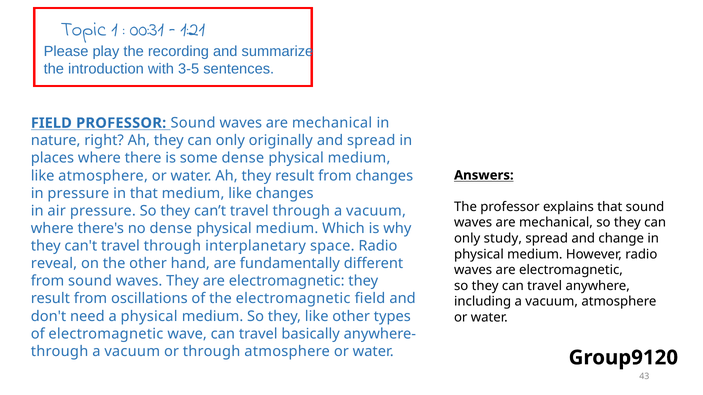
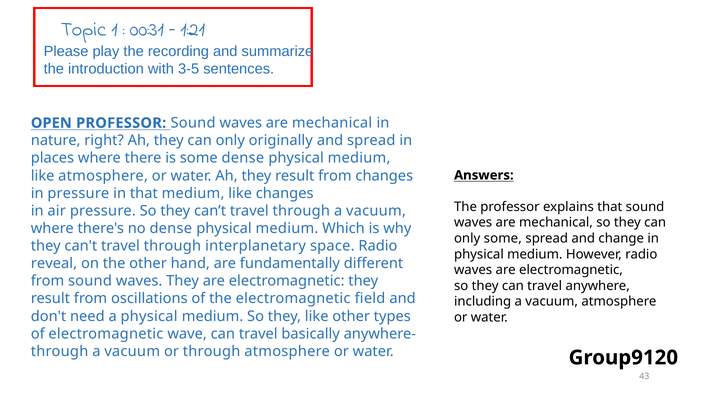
FIELD: FIELD -> OPEN (51, 123)
only study: study -> some (503, 239)
